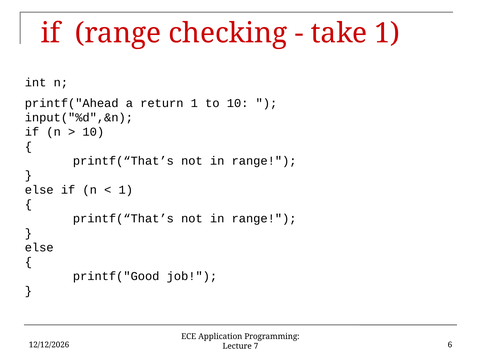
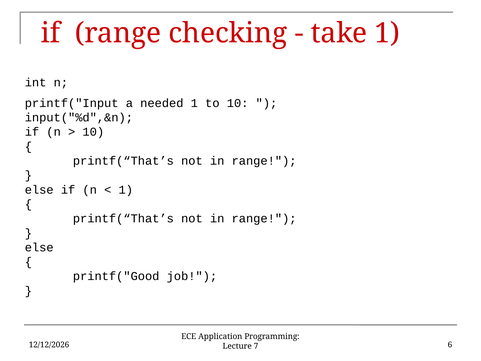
printf("Ahead: printf("Ahead -> printf("Input (72, 103)
return: return -> needed (162, 103)
